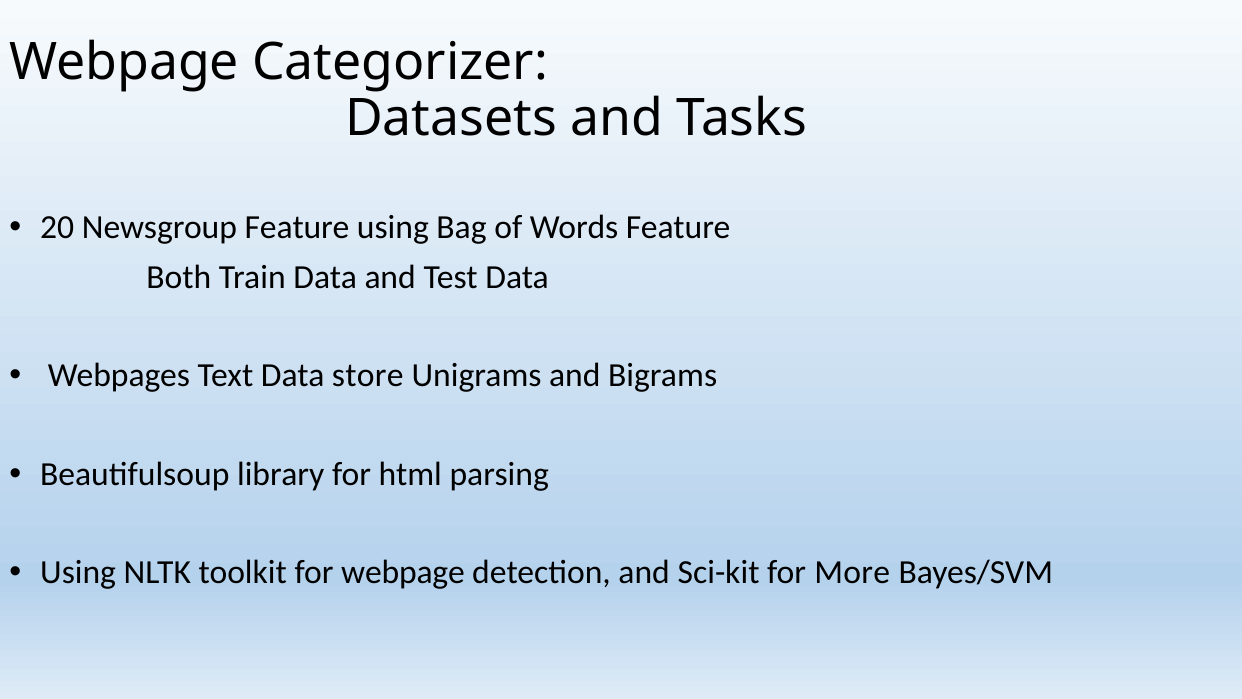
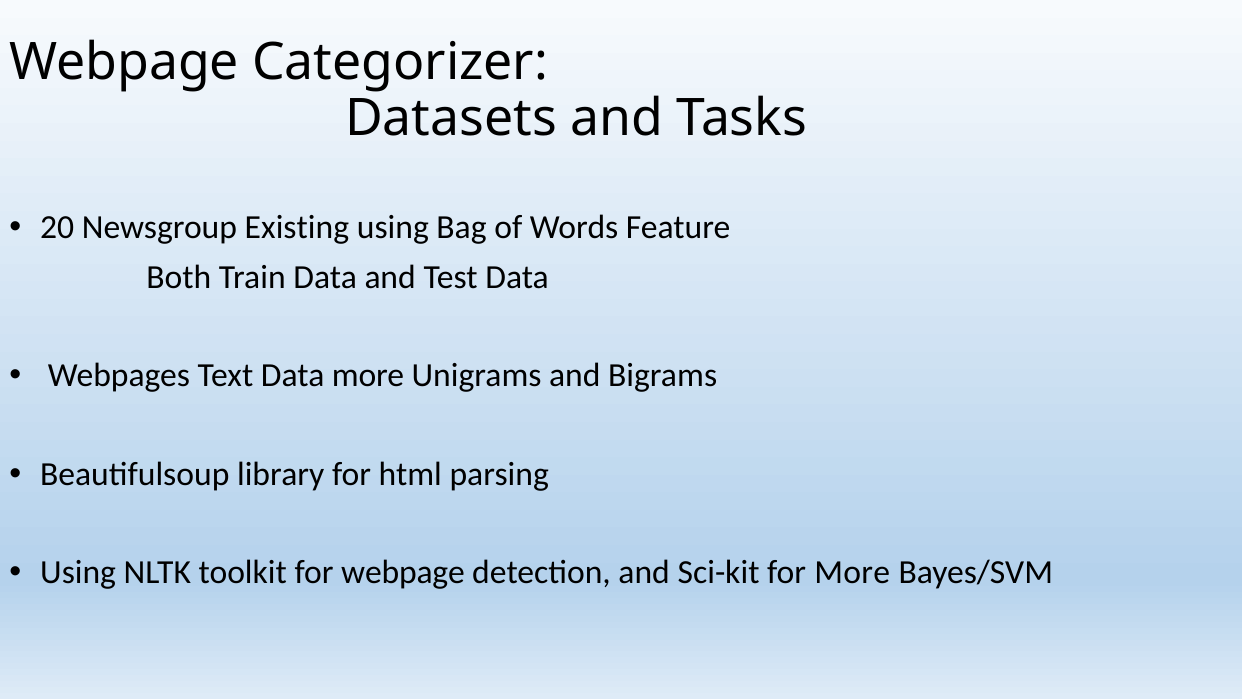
Newsgroup Feature: Feature -> Existing (297, 228)
Data store: store -> more (368, 375)
